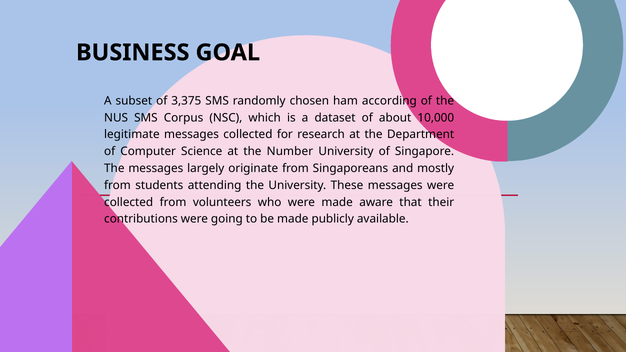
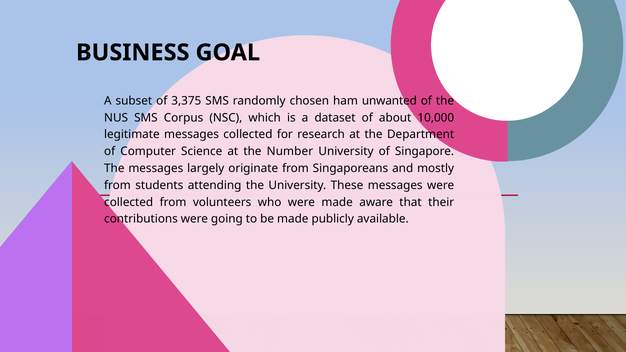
according: according -> unwanted (389, 101)
